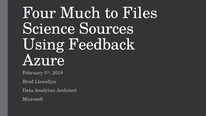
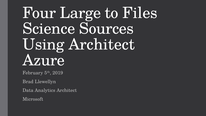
Much: Much -> Large (80, 13)
Using Feedback: Feedback -> Architect (102, 44)
